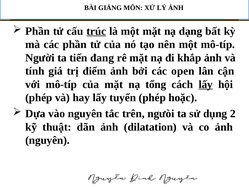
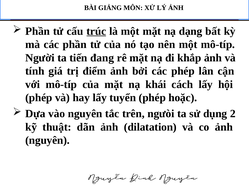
các open: open -> phép (183, 71)
tổng: tổng -> khái (156, 84)
lấy underline: present -> none (206, 84)
